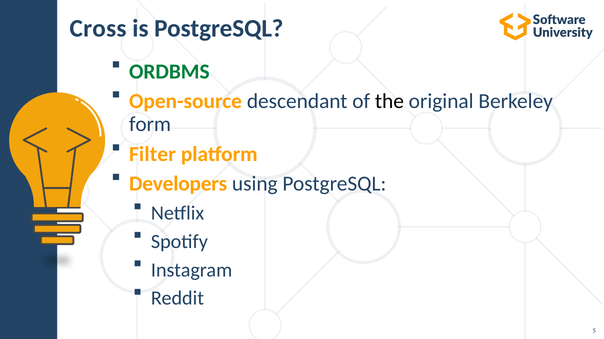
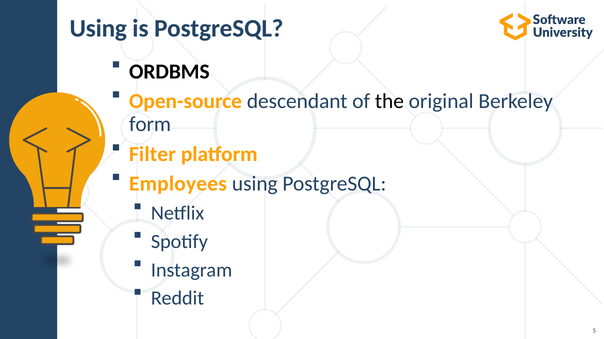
Cross: Cross -> Using (98, 29)
ORDBMS colour: green -> black (169, 72)
Developers: Developers -> Employees (178, 184)
